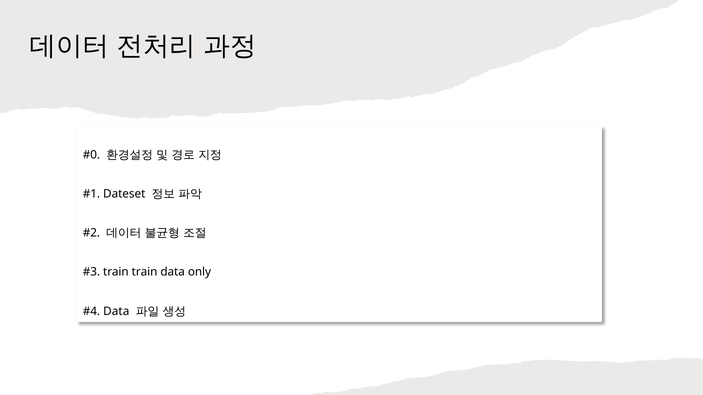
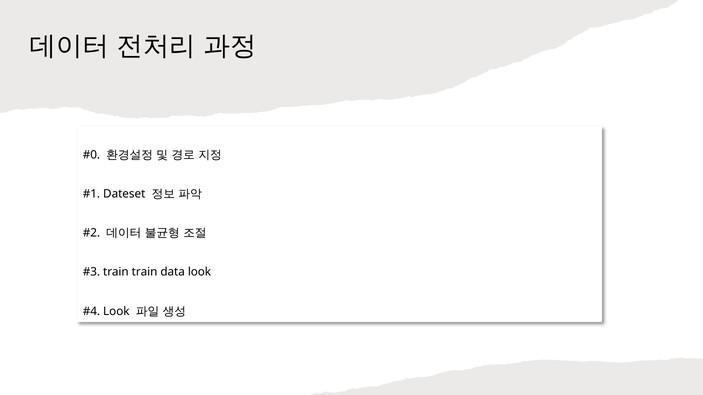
data only: only -> look (199, 272)
Data: Data -> Look (116, 312)
